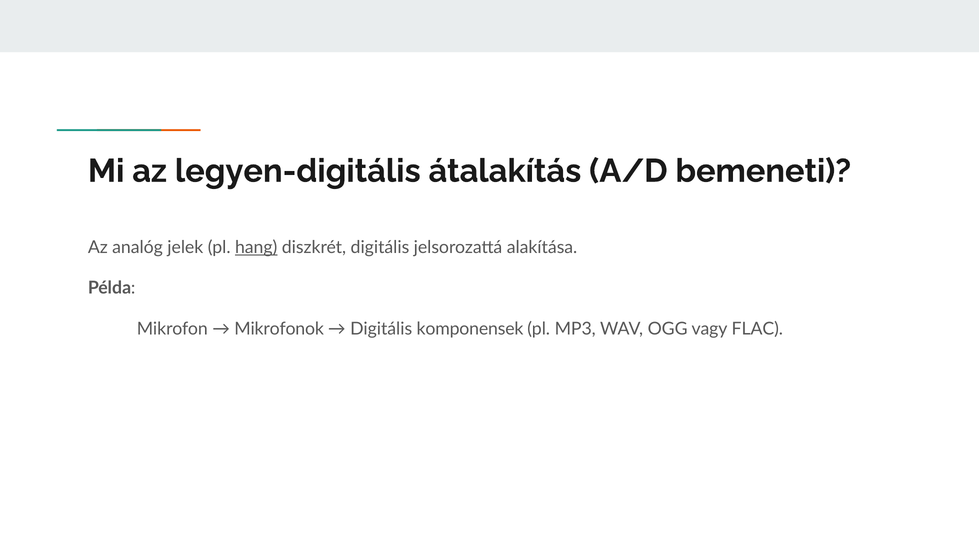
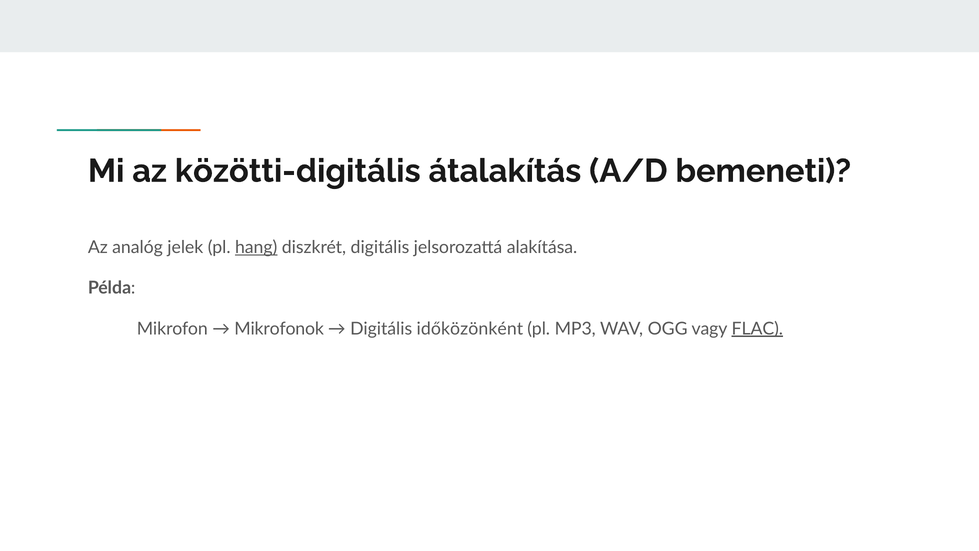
legyen-digitális: legyen-digitális -> közötti-digitális (298, 171)
komponensek: komponensek -> időközönként (470, 328)
FLAC underline: none -> present (757, 328)
